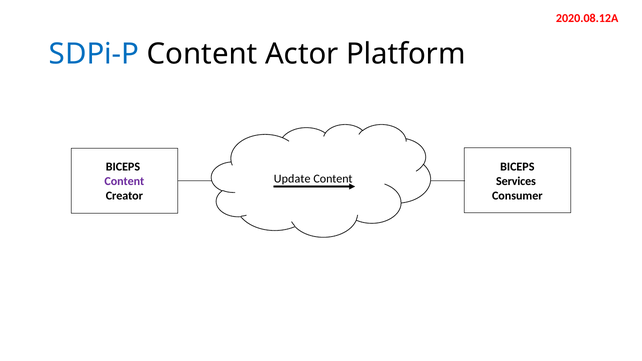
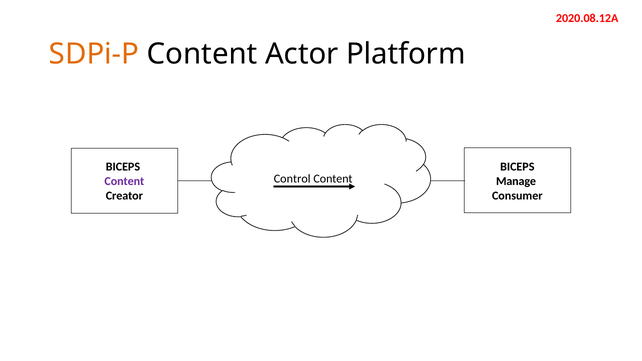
SDPi-P colour: blue -> orange (94, 54)
Update: Update -> Control (292, 179)
Services: Services -> Manage (516, 181)
